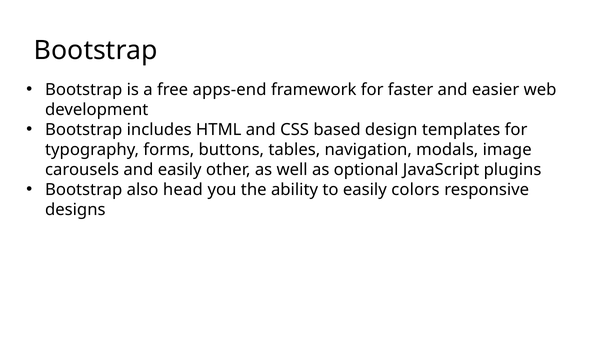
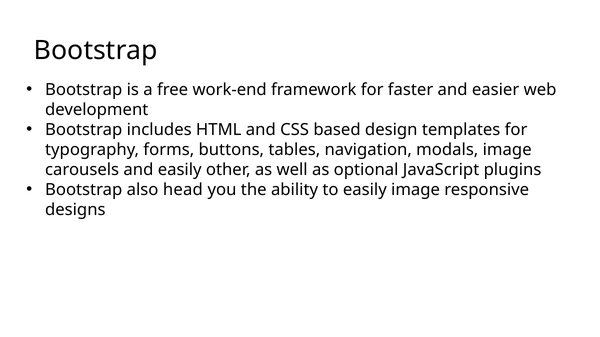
apps-end: apps-end -> work-end (230, 90)
easily colors: colors -> image (416, 190)
